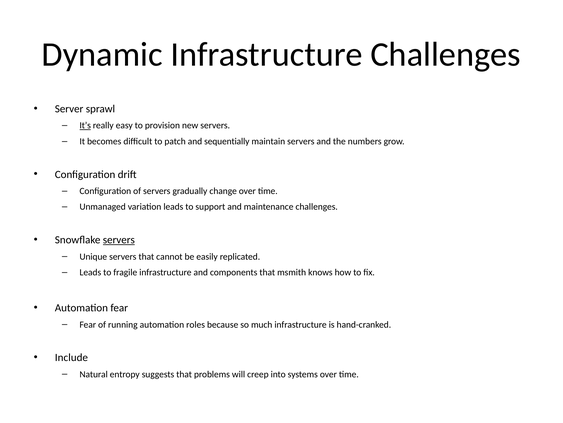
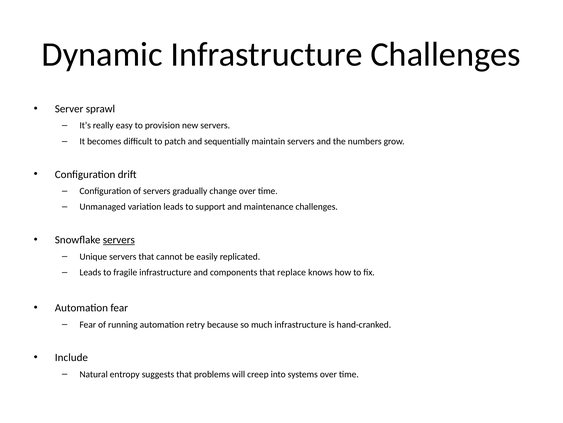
It’s underline: present -> none (85, 125)
msmith: msmith -> replace (292, 272)
roles: roles -> retry (196, 324)
